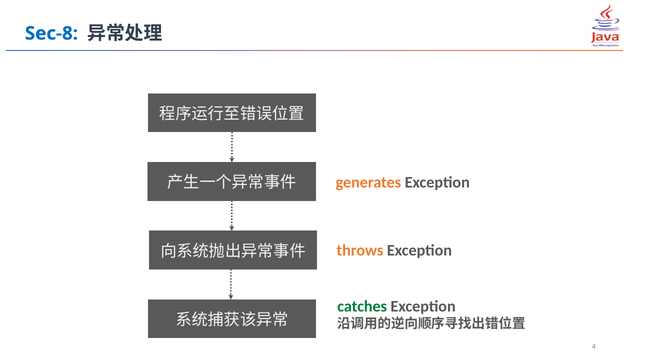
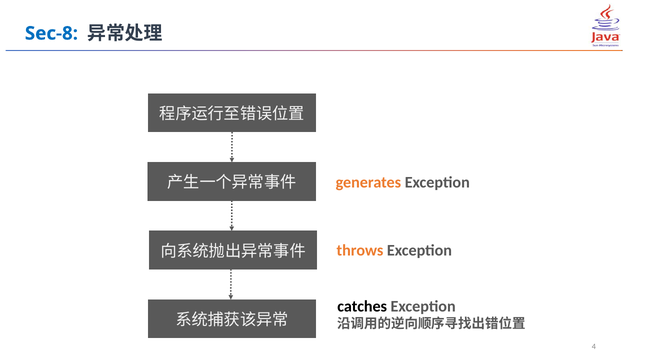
catches colour: green -> black (362, 306)
